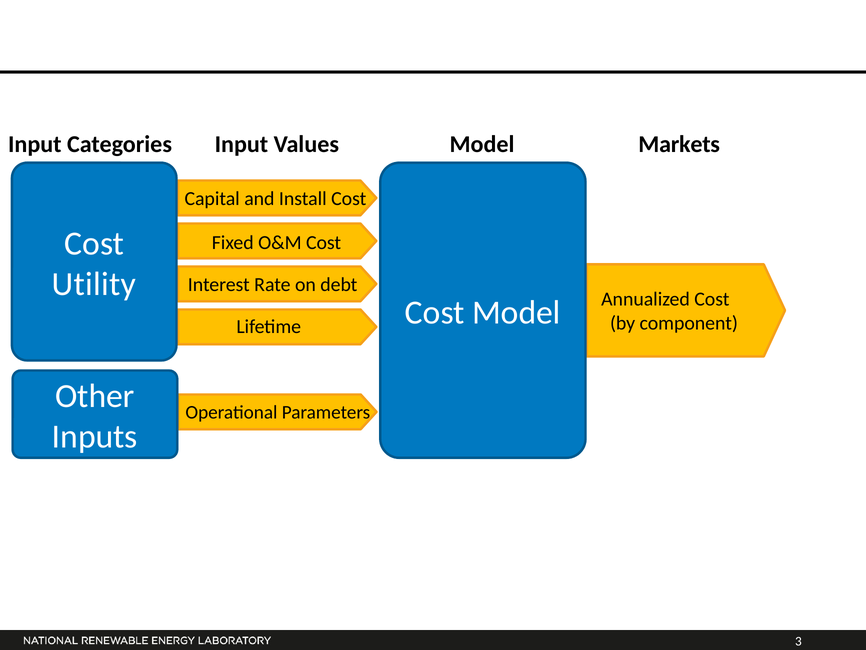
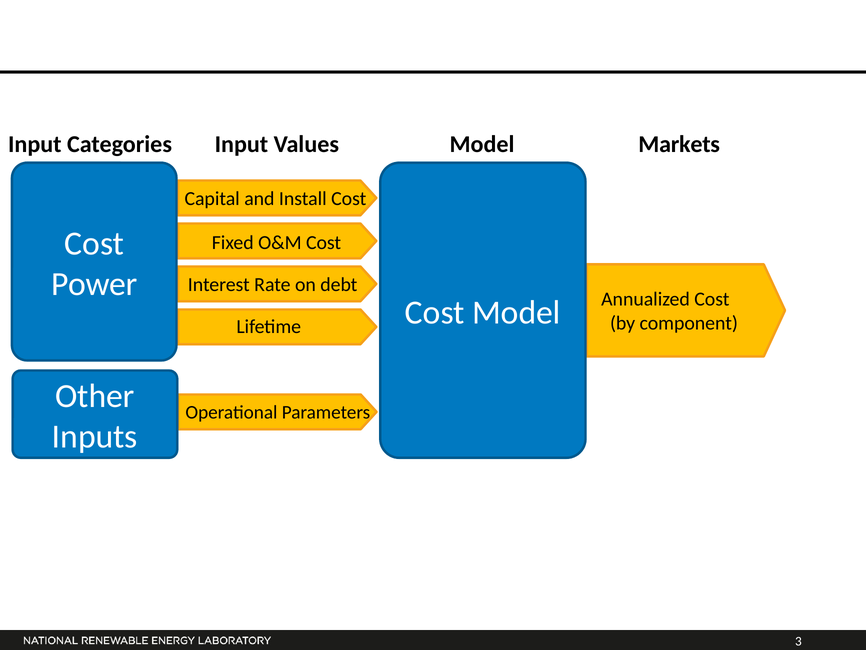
Utility: Utility -> Power (94, 284)
